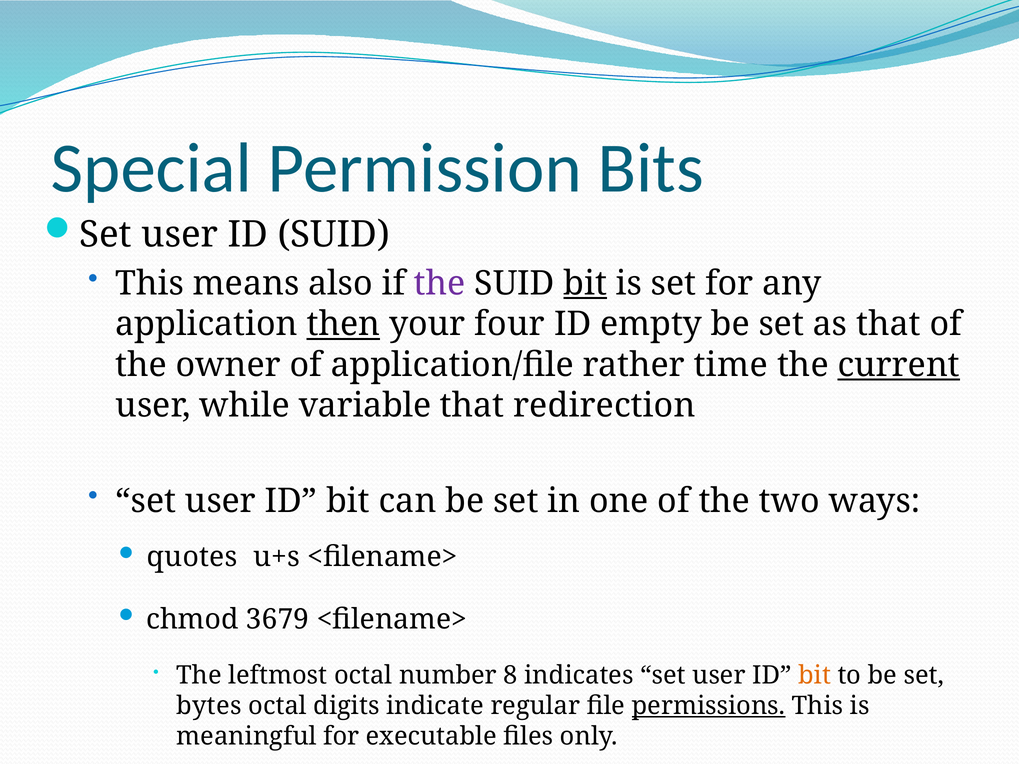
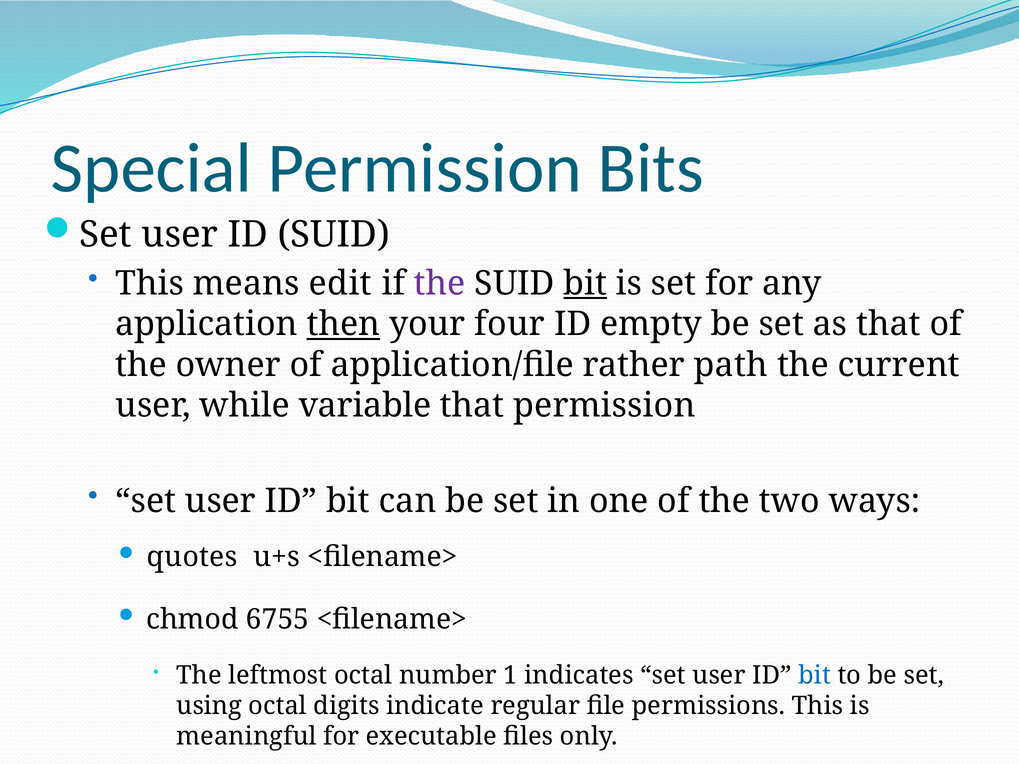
also: also -> edit (340, 284)
time: time -> path (731, 365)
current underline: present -> none (899, 365)
that redirection: redirection -> permission (604, 406)
3679: 3679 -> 6755 (278, 619)
8: 8 -> 1 (511, 676)
bit colour: orange -> blue (815, 676)
bytes: bytes -> using (209, 706)
permissions underline: present -> none (709, 706)
